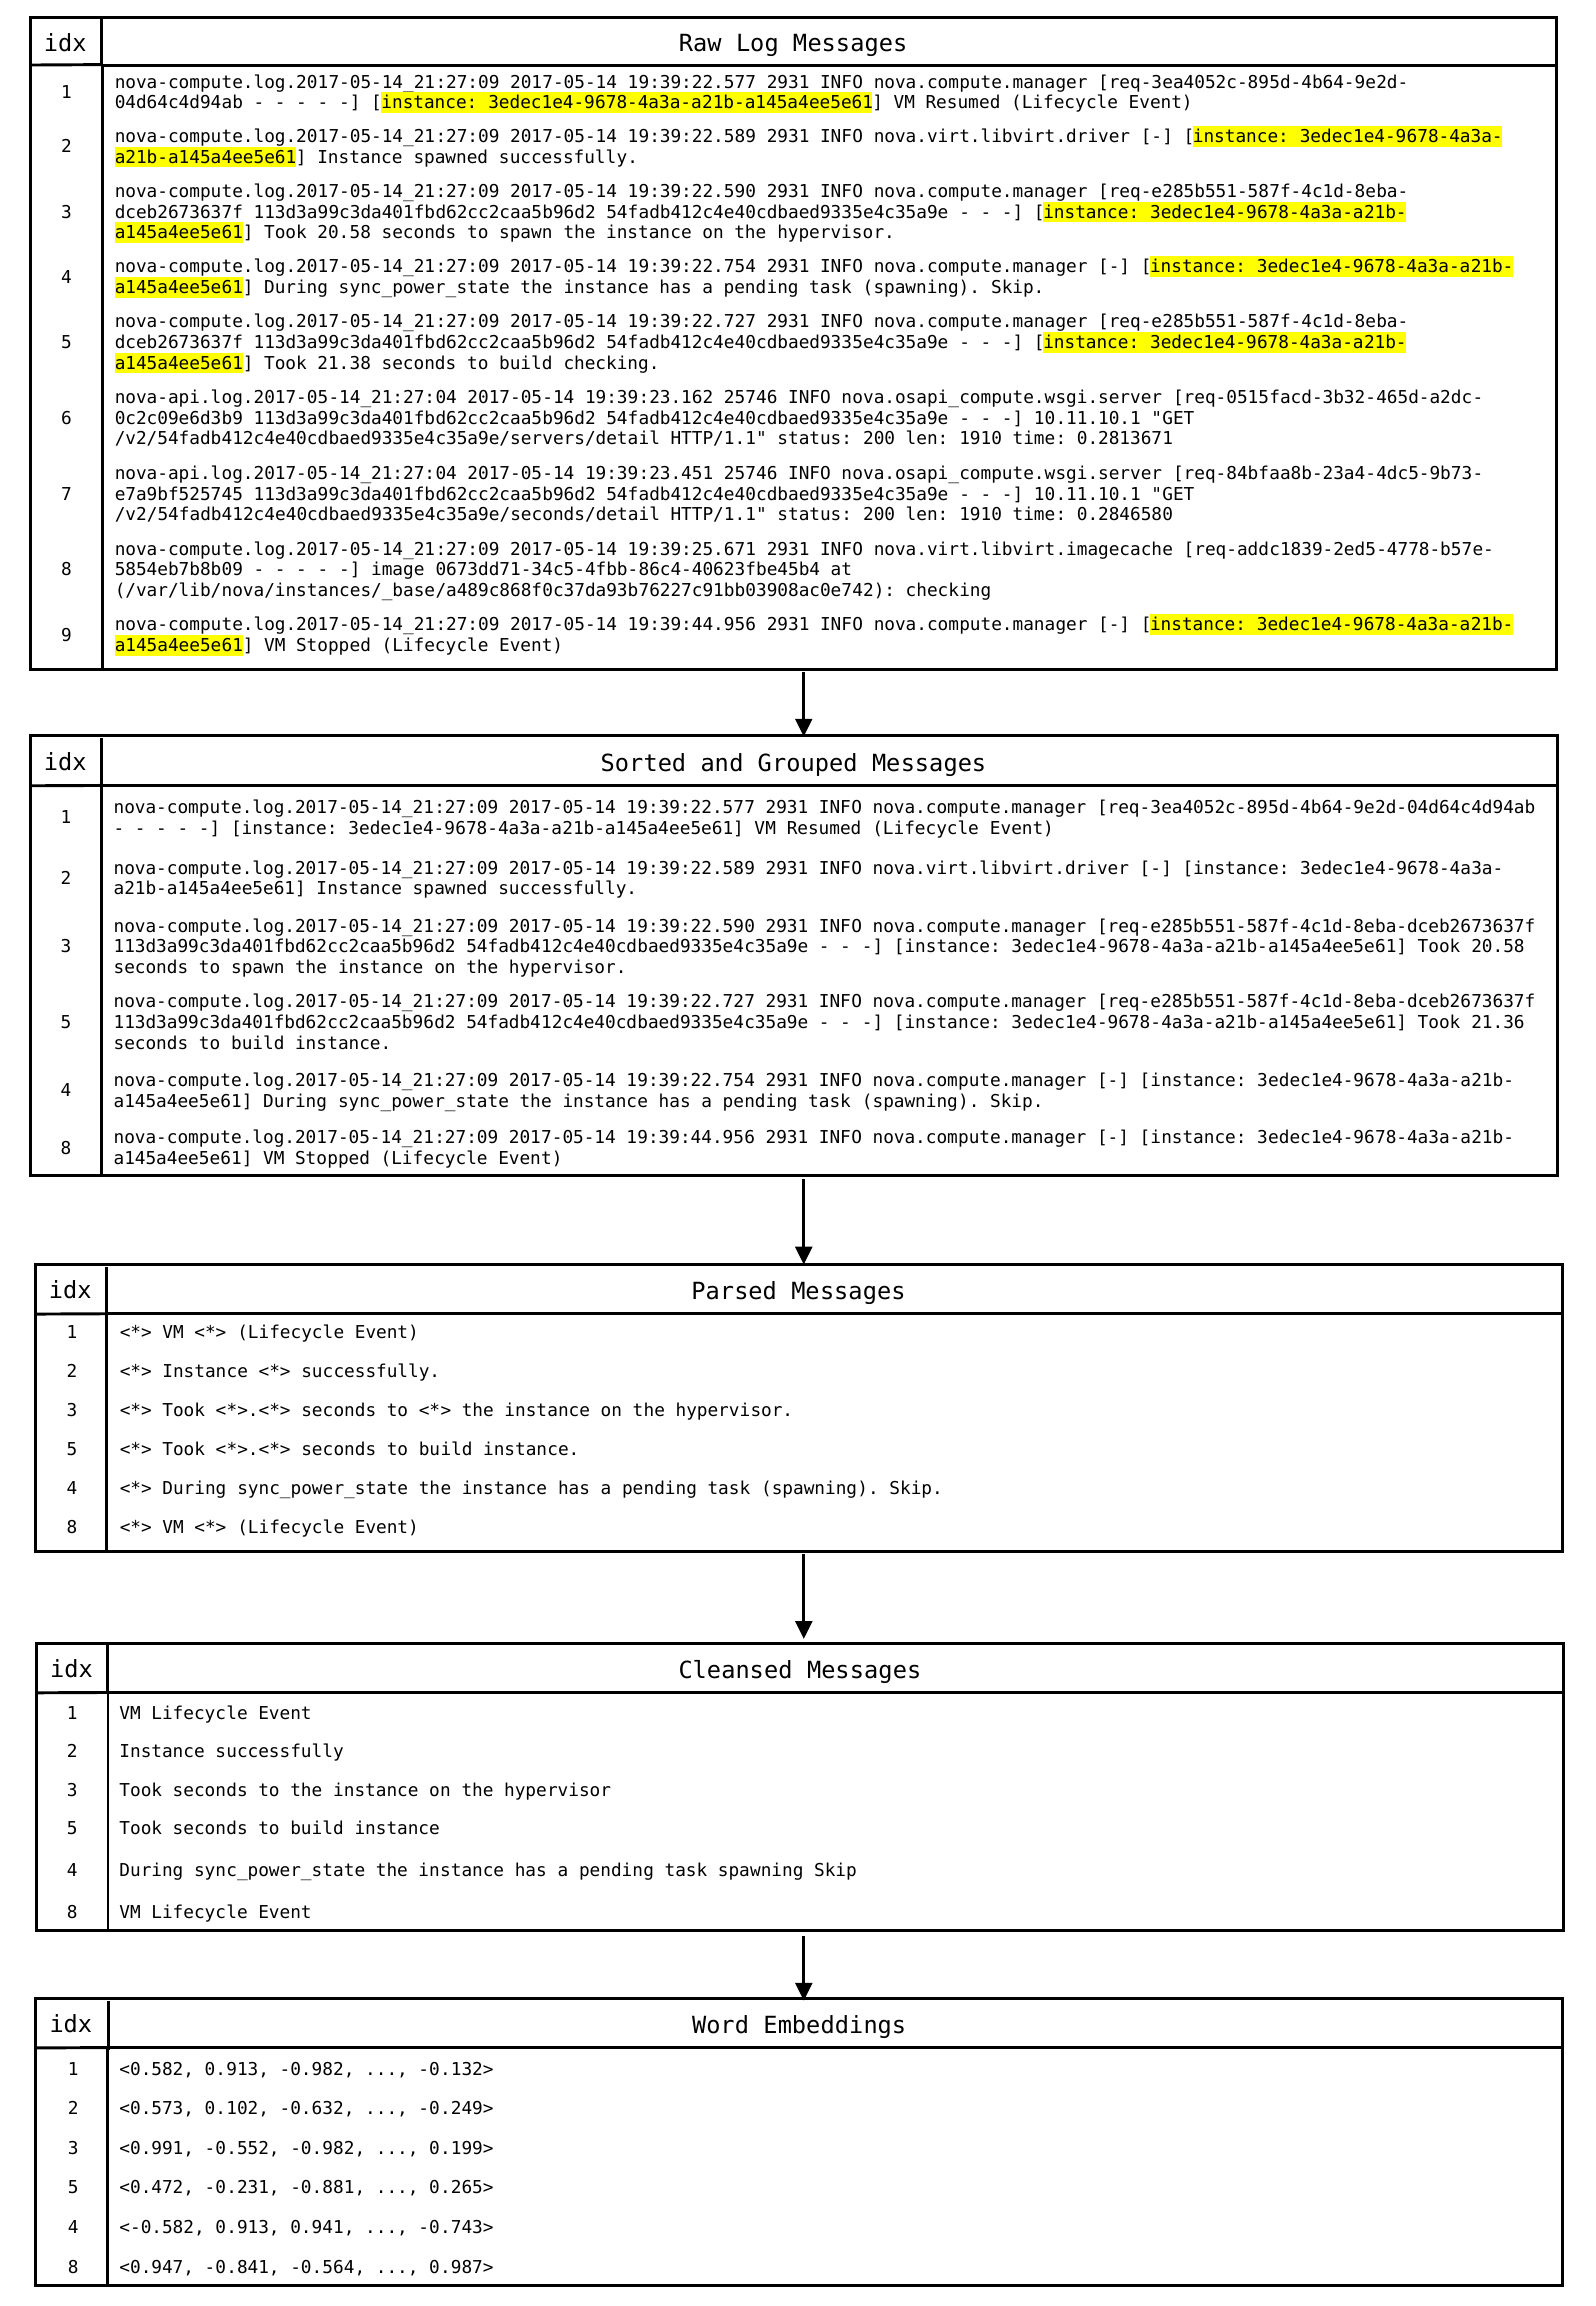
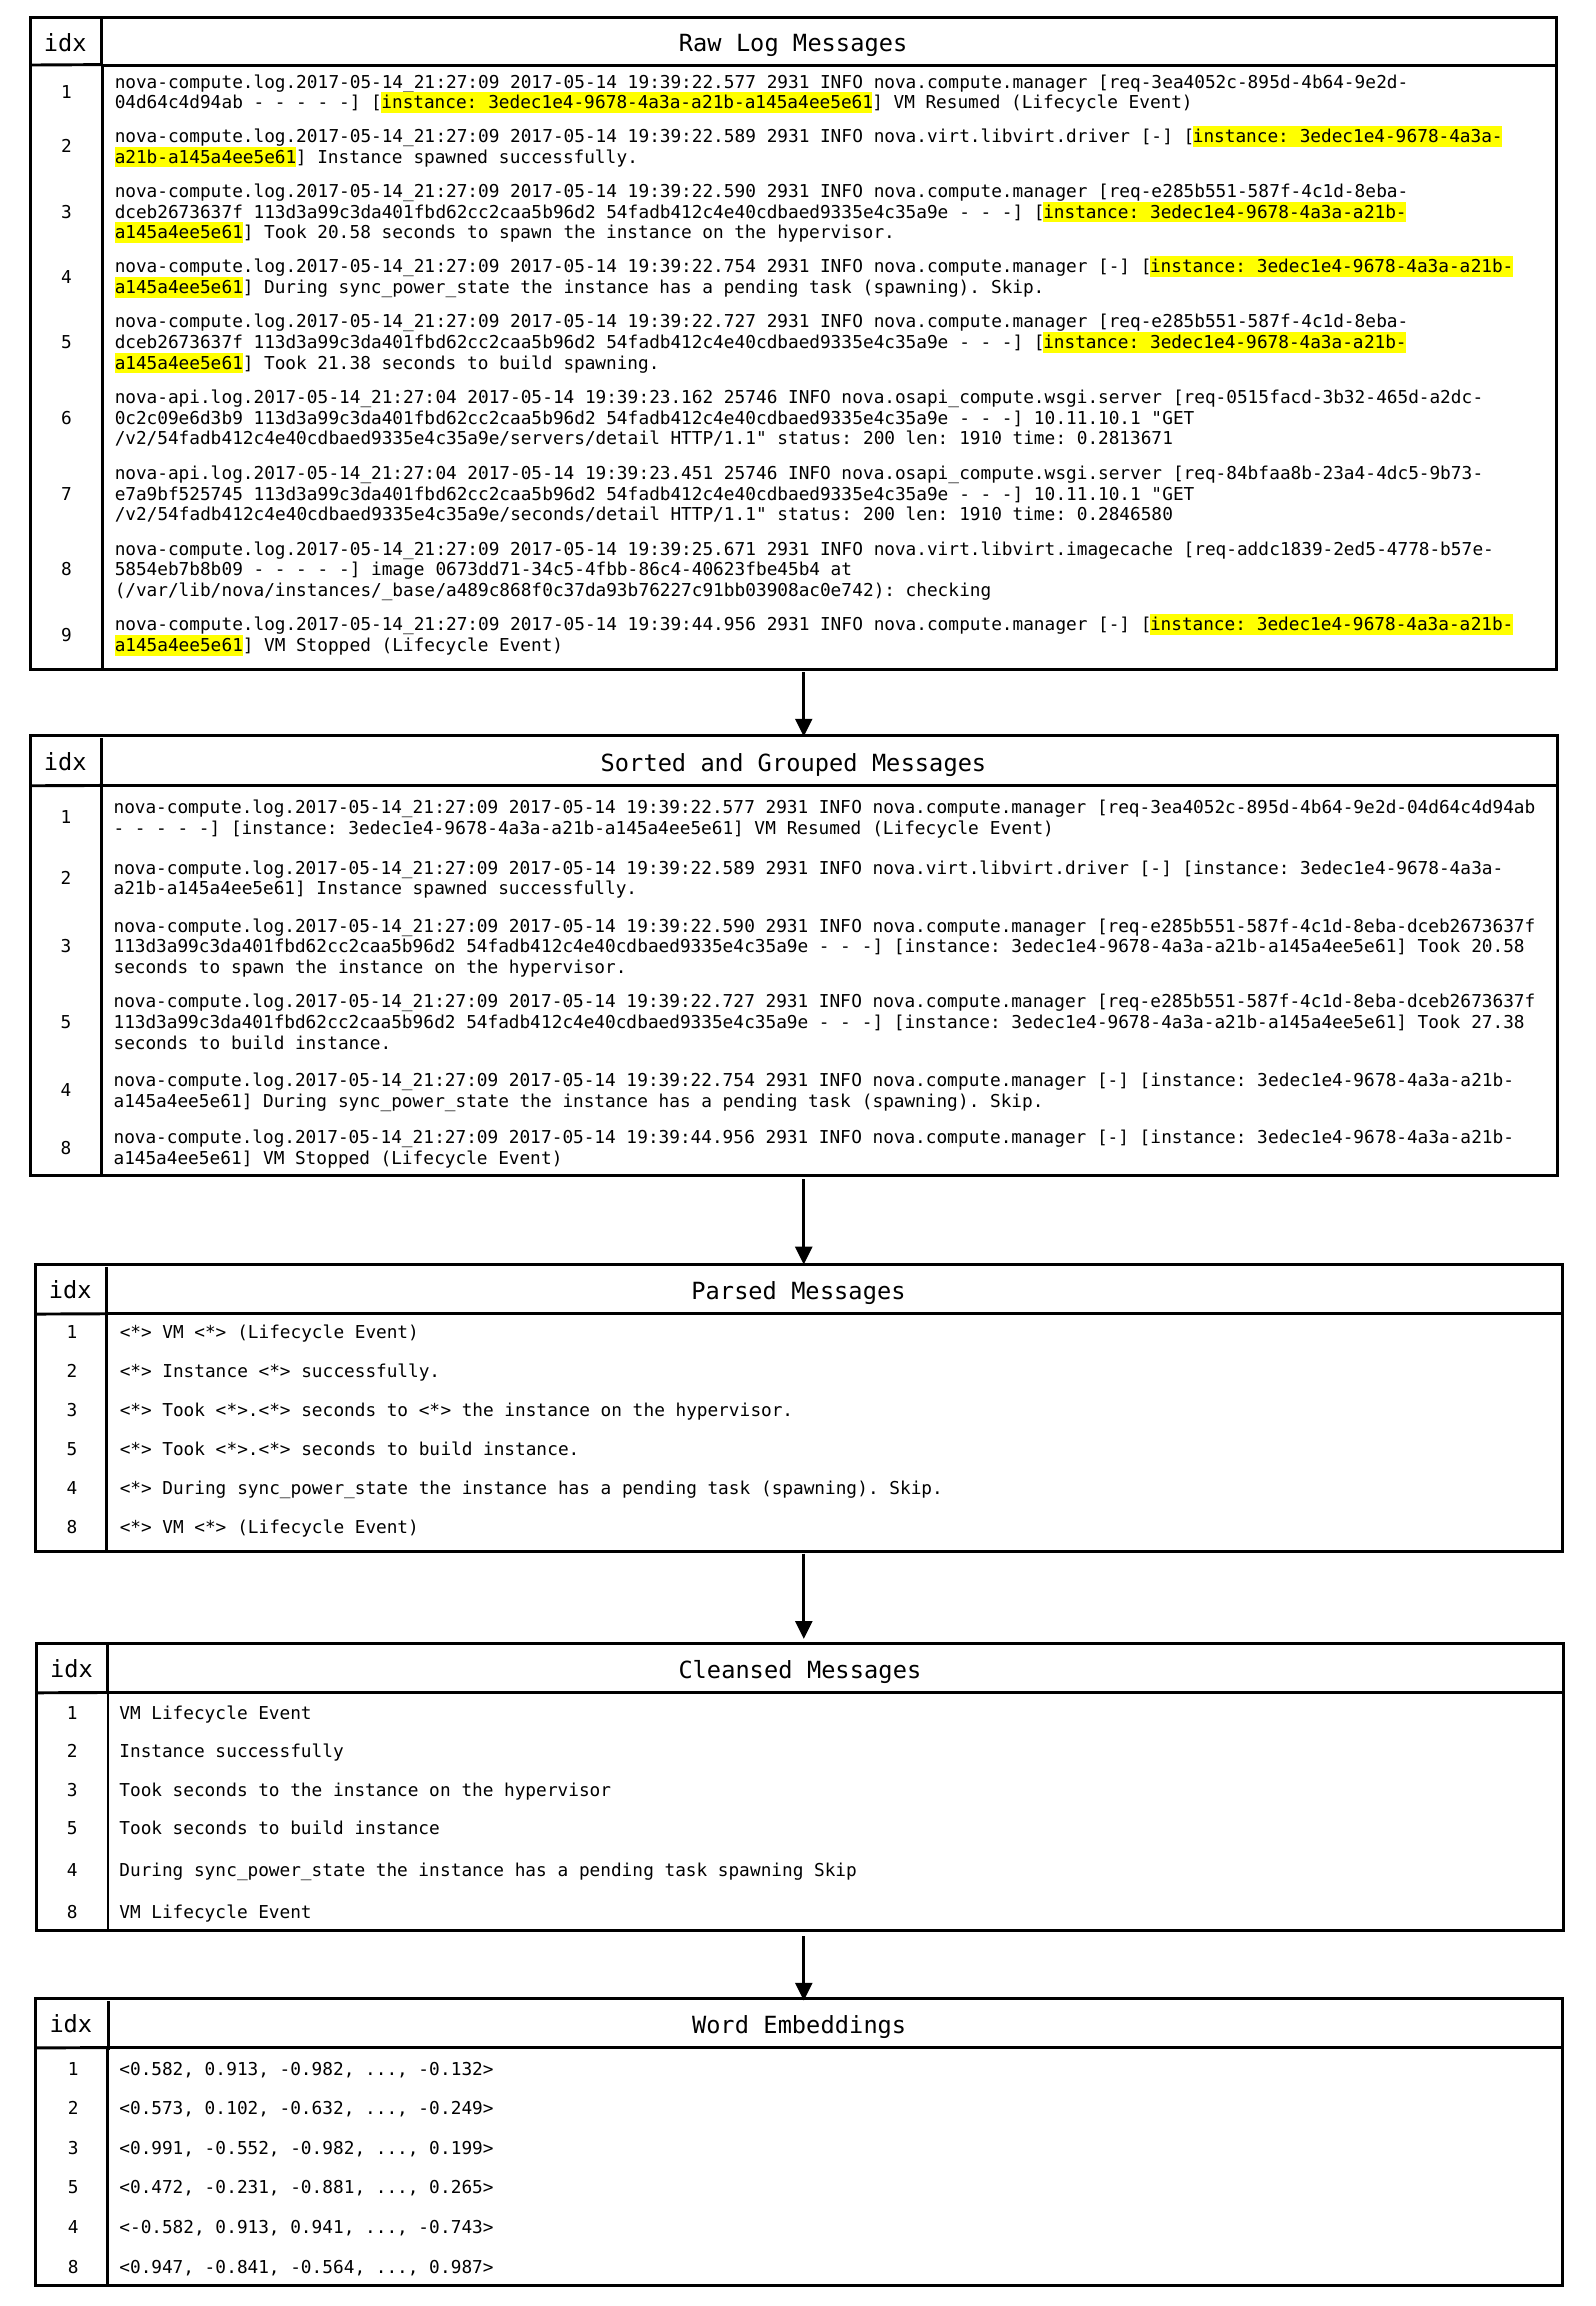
build checking: checking -> spawning (612, 363)
21.36: 21.36 -> 27.38 (1498, 1022)
